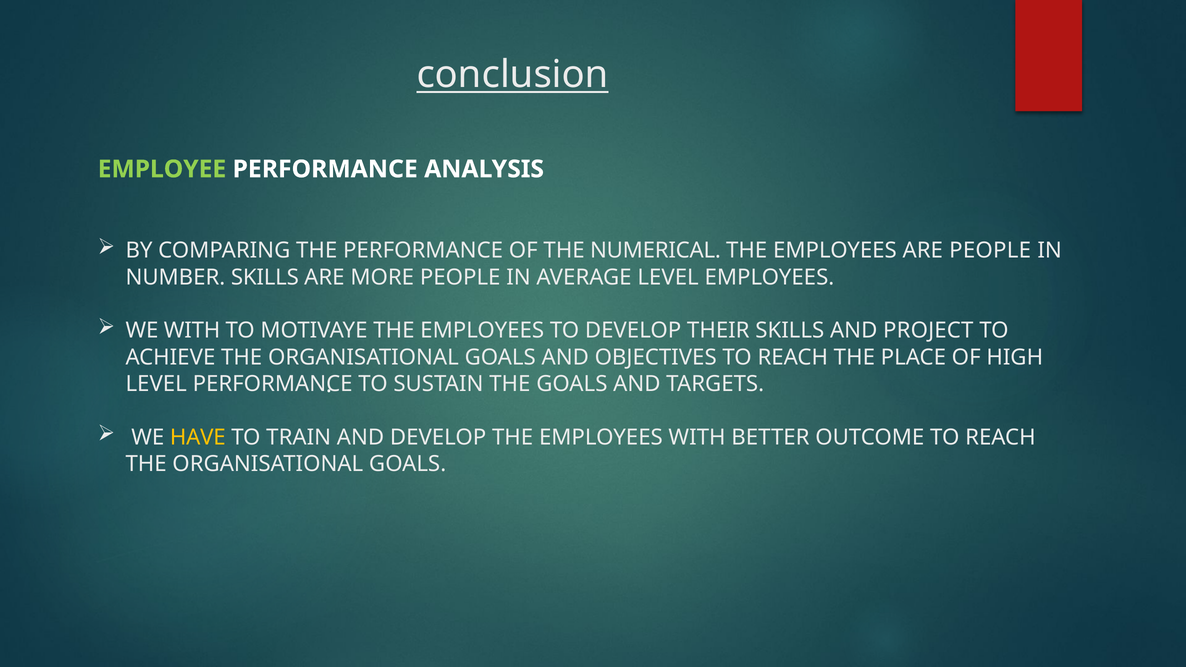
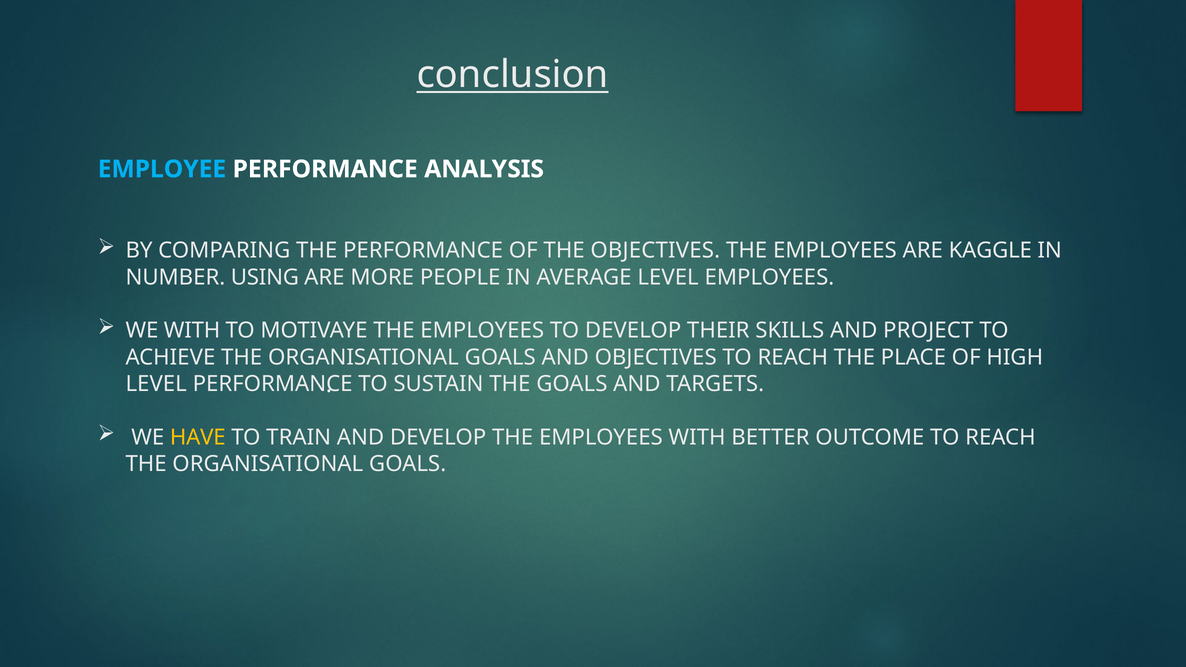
EMPLOYEE colour: light green -> light blue (162, 169)
THE NUMERICAL: NUMERICAL -> OBJECTIVES (655, 251)
ARE PEOPLE: PEOPLE -> KAGGLE (990, 251)
NUMBER SKILLS: SKILLS -> USING (265, 277)
